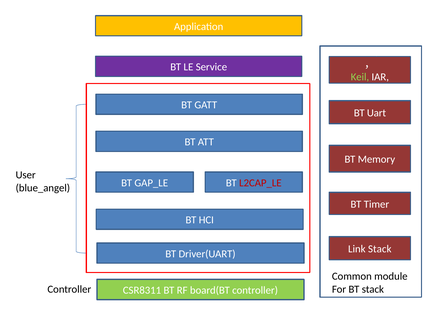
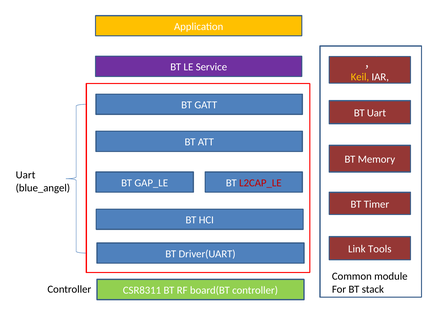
Keil colour: light green -> yellow (360, 77)
User: User -> Uart (26, 175)
Link Stack: Stack -> Tools (380, 249)
